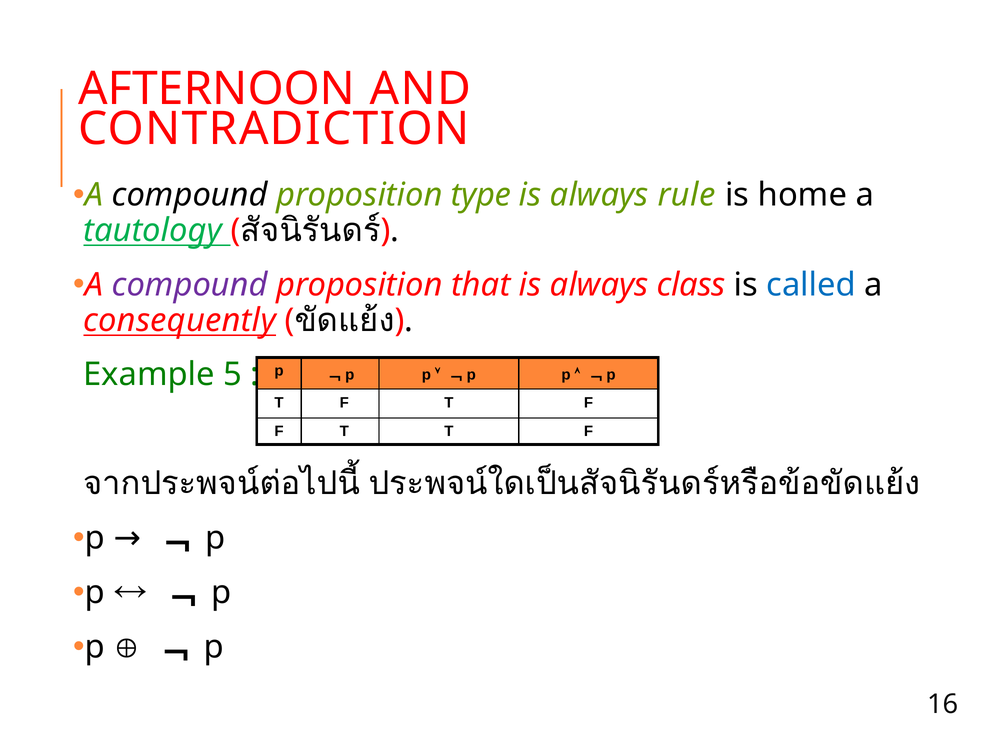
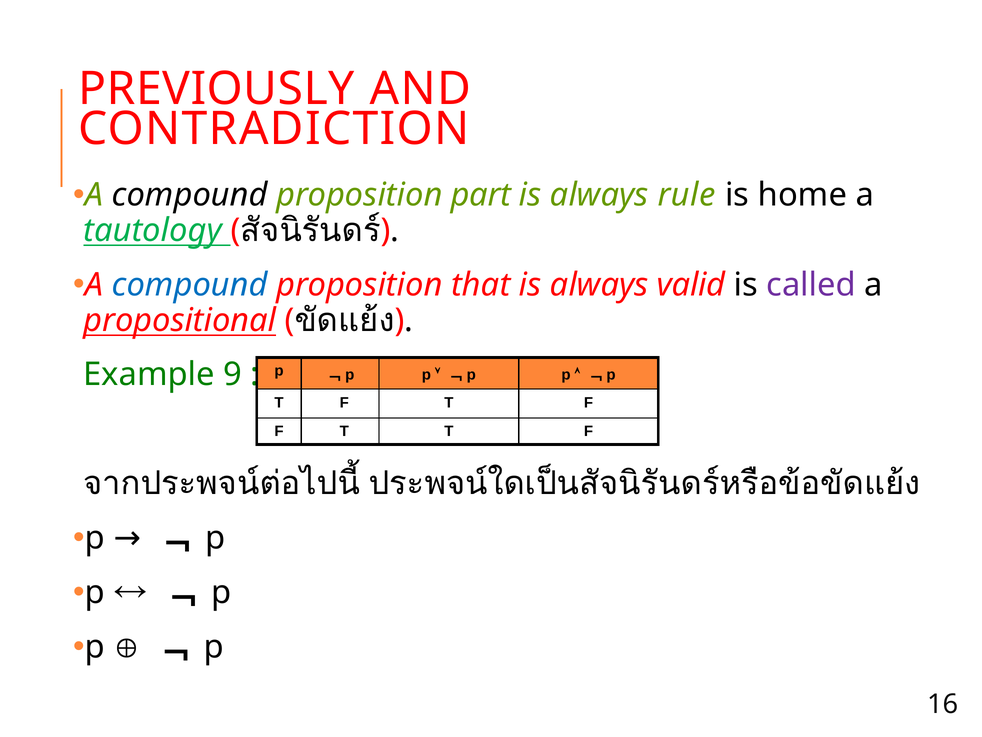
AFTERNOON: AFTERNOON -> PREVIOUSLY (217, 89)
type: type -> part (481, 195)
compound colour: purple -> blue (190, 285)
class: class -> valid (691, 285)
called colour: blue -> purple (811, 285)
consequently: consequently -> propositional (180, 320)
5: 5 -> 9 (233, 374)
